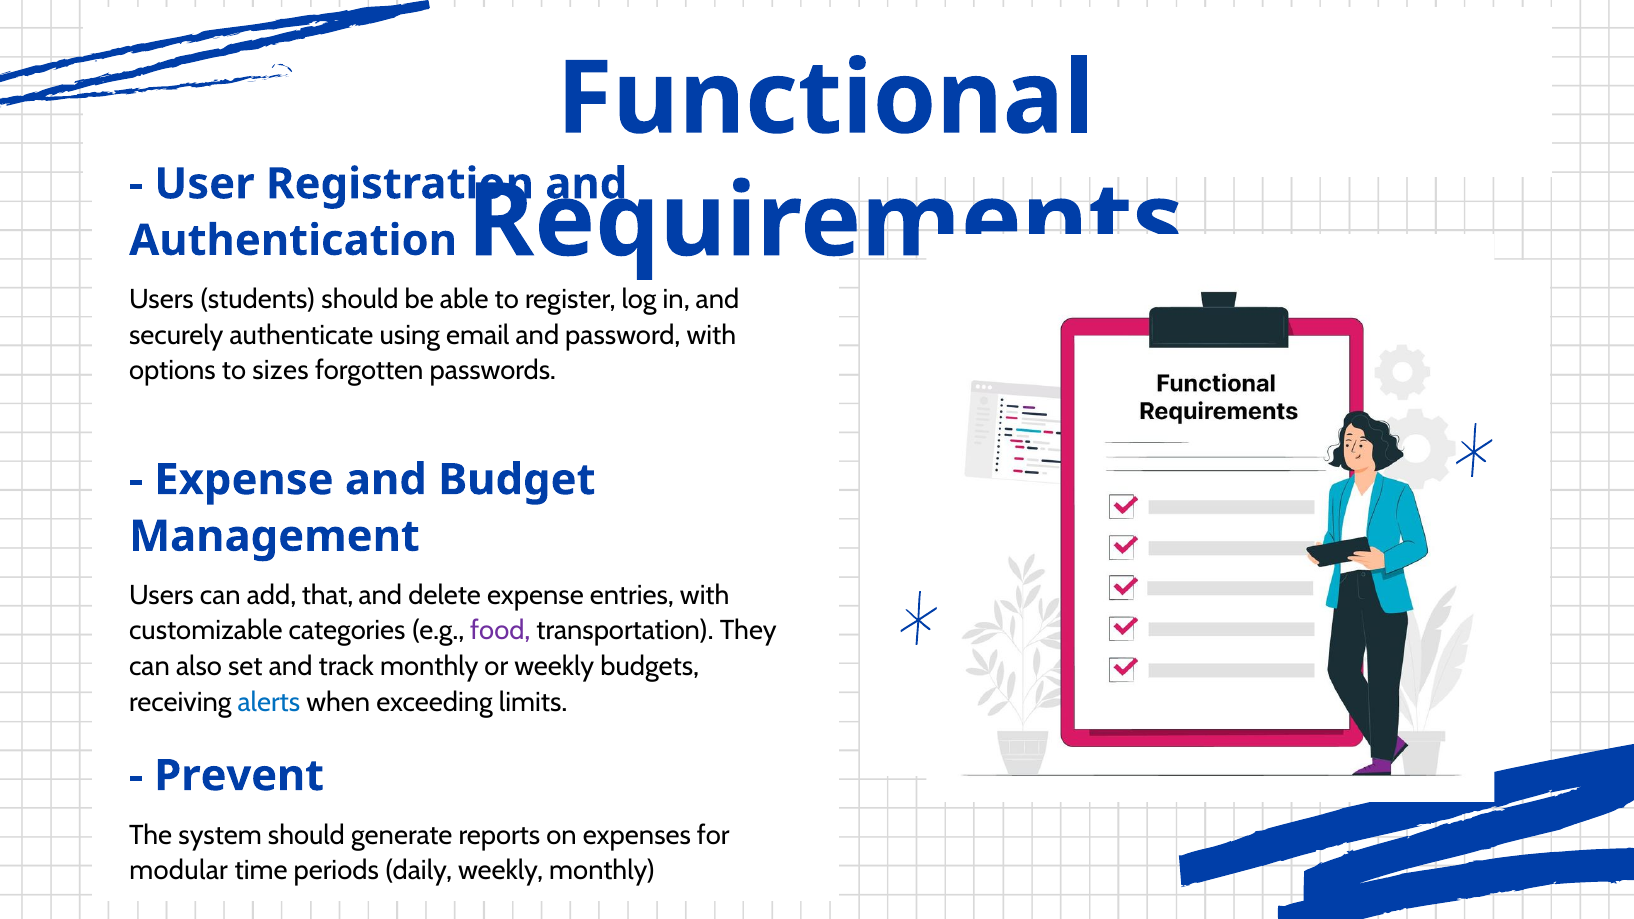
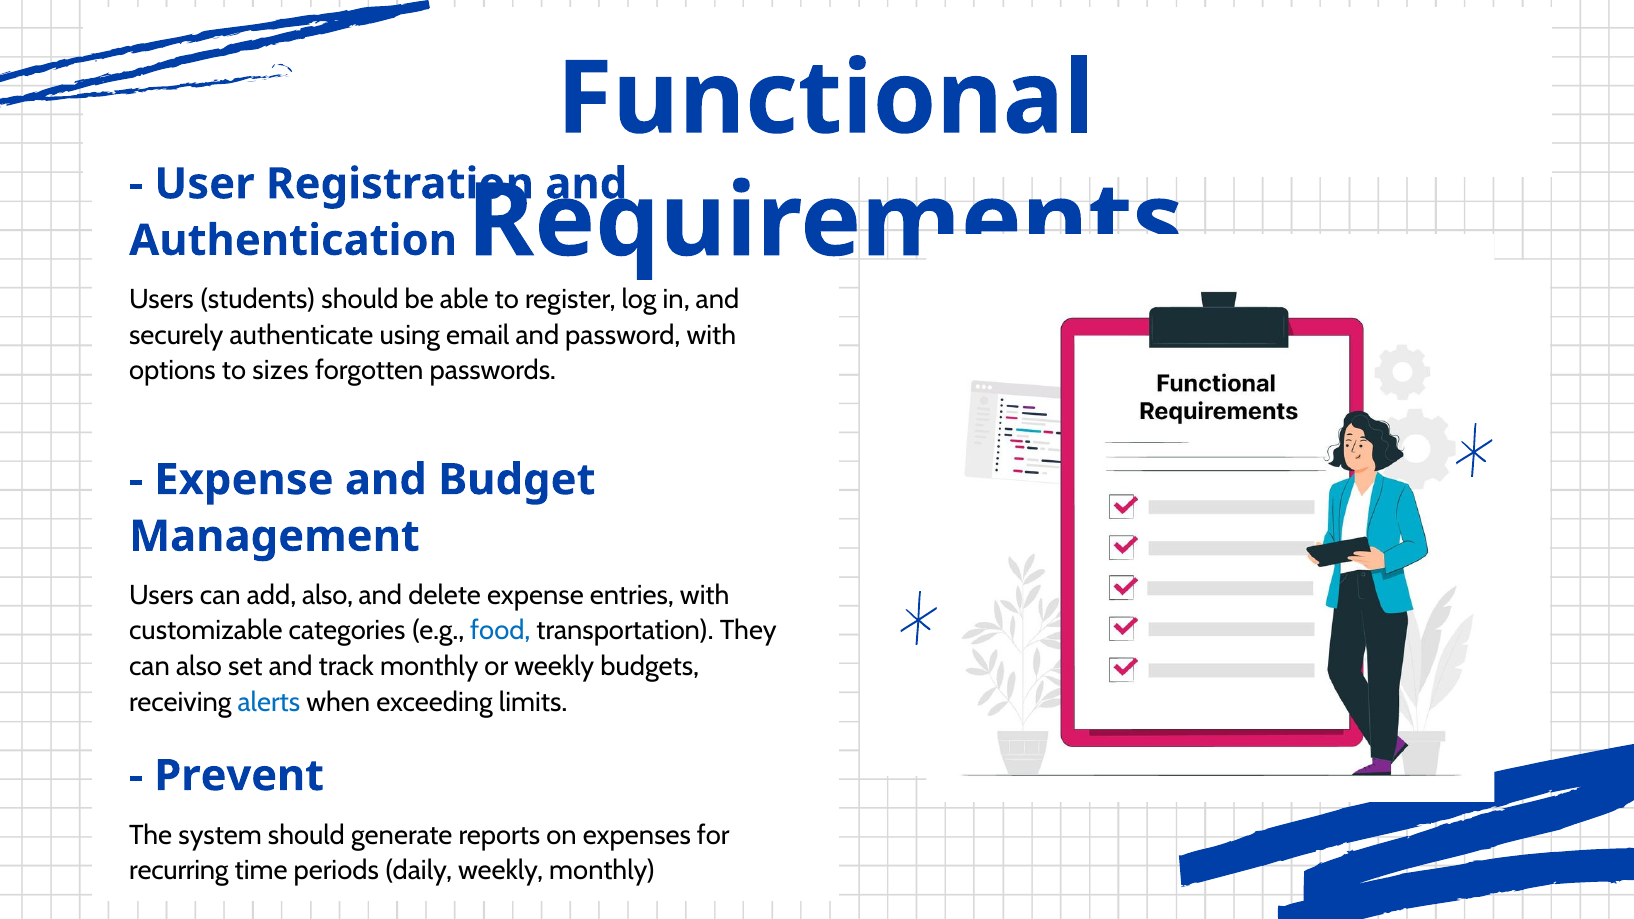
add that: that -> also (328, 595)
food colour: purple -> blue (500, 631)
modular: modular -> recurring (179, 871)
